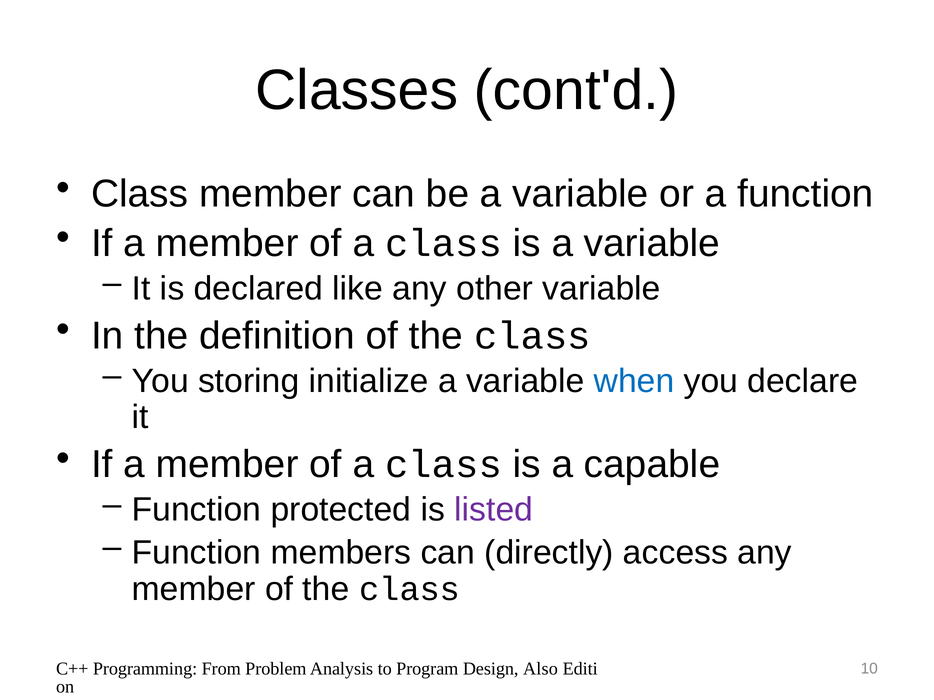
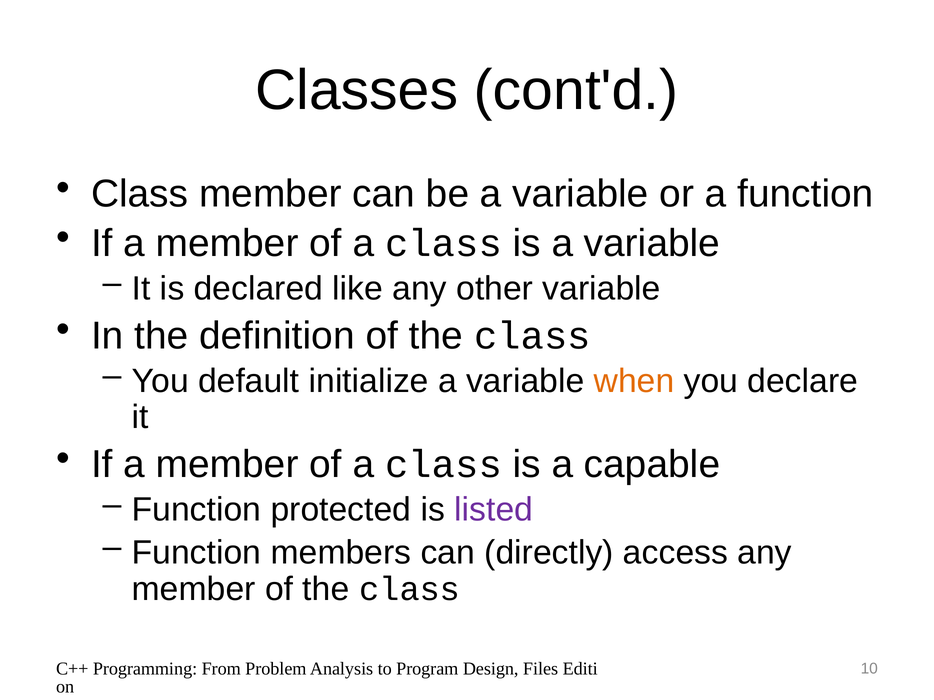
storing: storing -> default (249, 381)
when colour: blue -> orange (634, 381)
Also: Also -> Files (541, 669)
